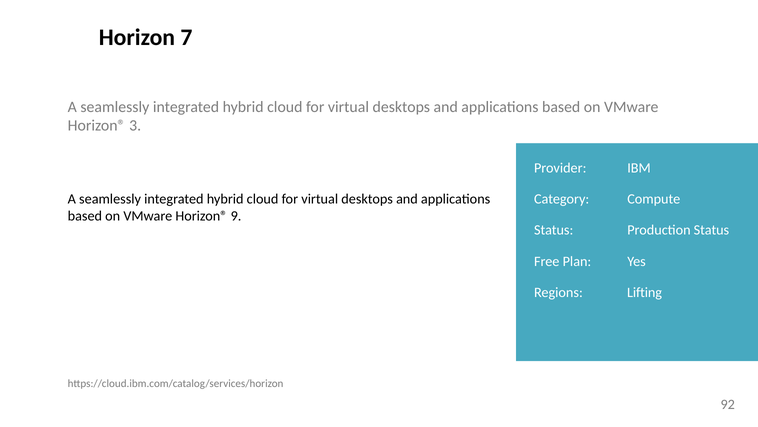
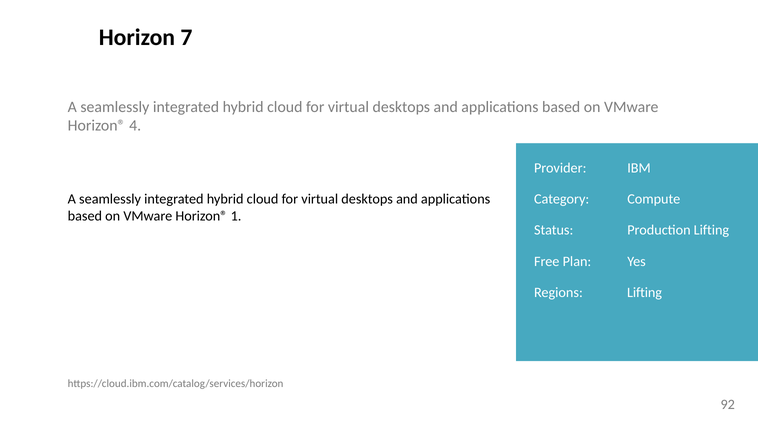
3: 3 -> 4 (135, 126)
9: 9 -> 1 (236, 216)
Production Status: Status -> Lifting (711, 230)
